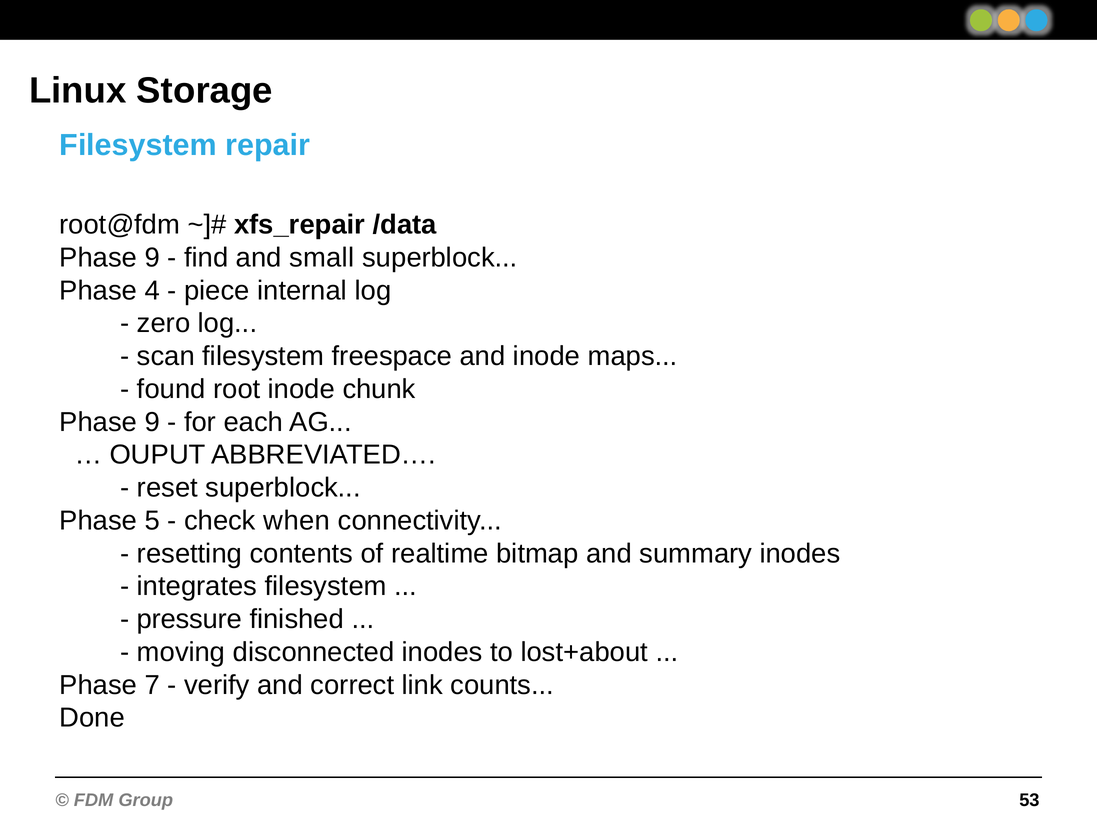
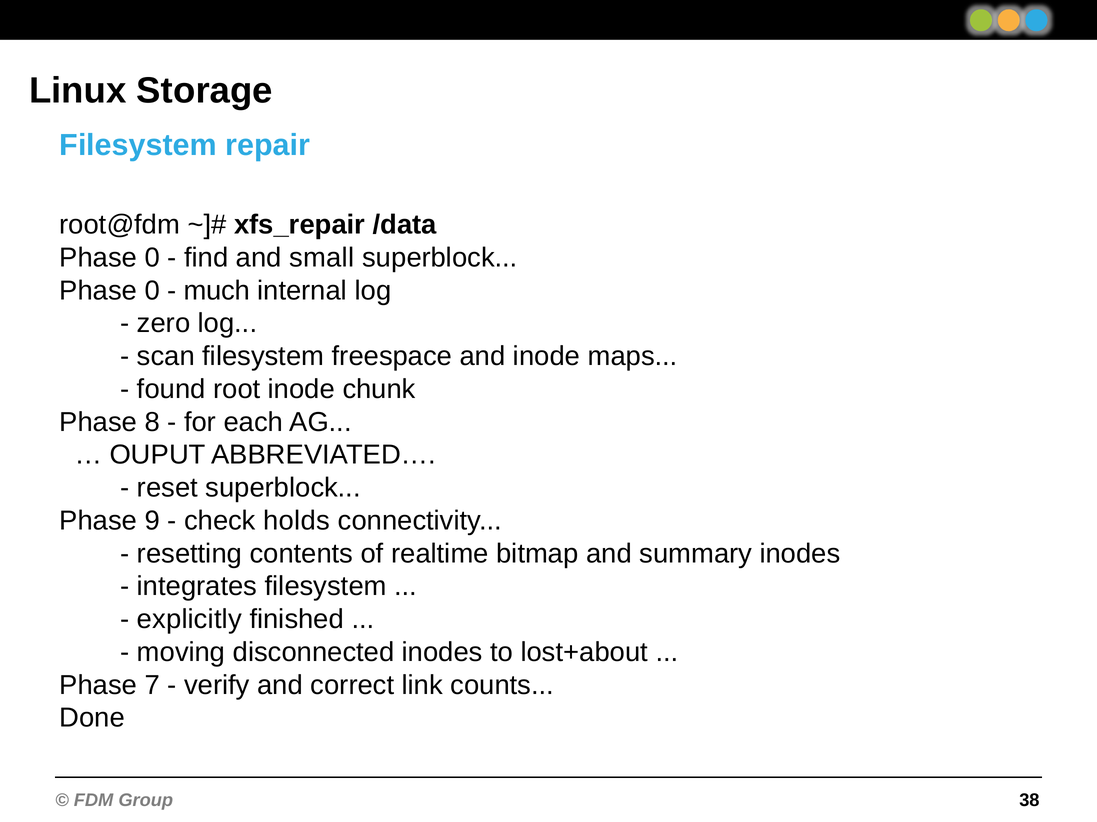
9: 9 -> 0 (152, 258)
4: 4 -> 0 (152, 291)
piece: piece -> much (217, 291)
9: 9 -> 8 (152, 422)
5: 5 -> 9 (152, 521)
when: when -> holds (297, 521)
pressure: pressure -> explicitly (189, 620)
53: 53 -> 38 (1029, 801)
